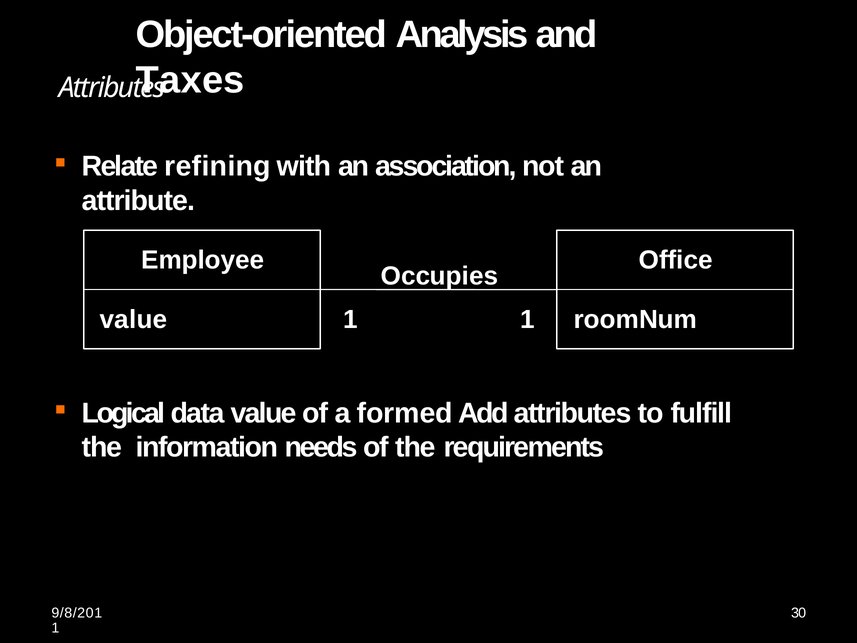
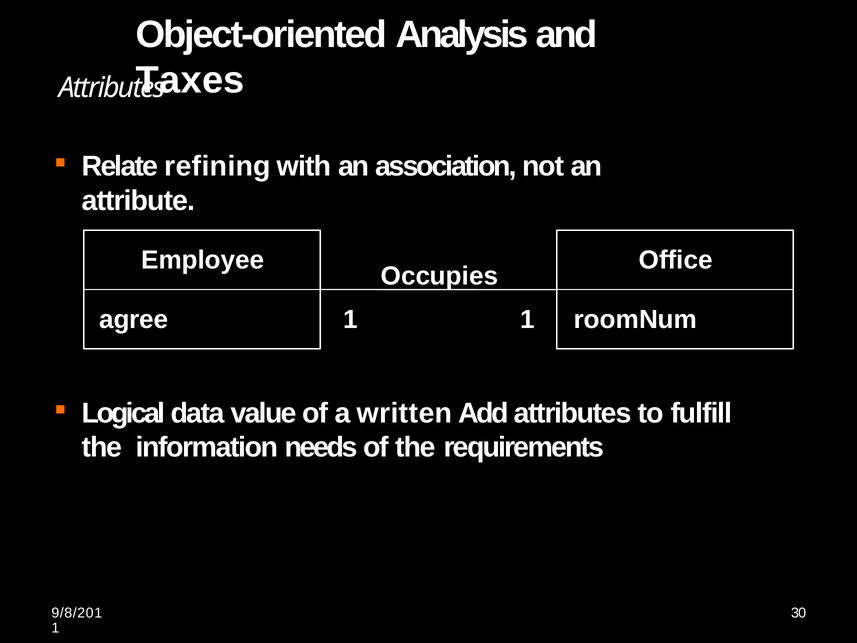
value: value -> agree (134, 319)
formed: formed -> written (404, 413)
